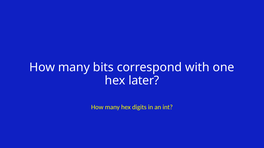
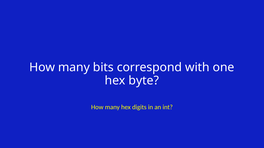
later: later -> byte (144, 81)
